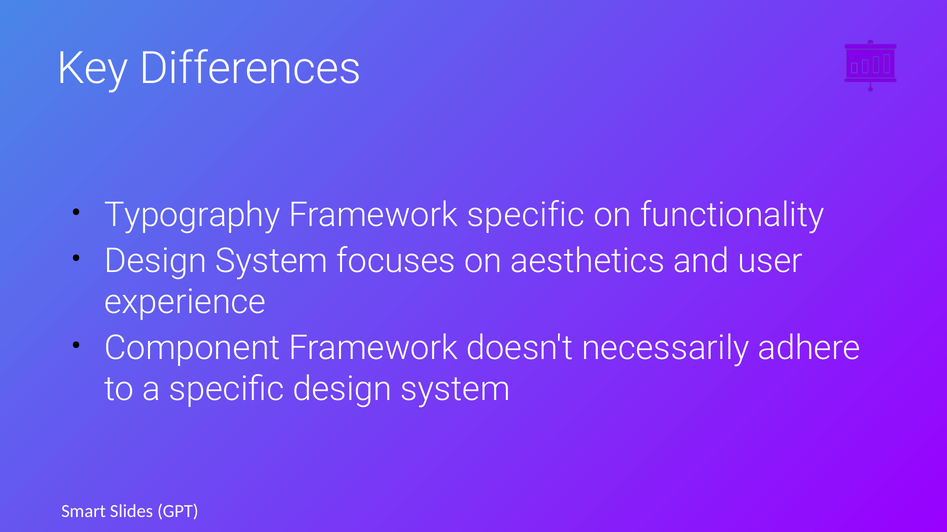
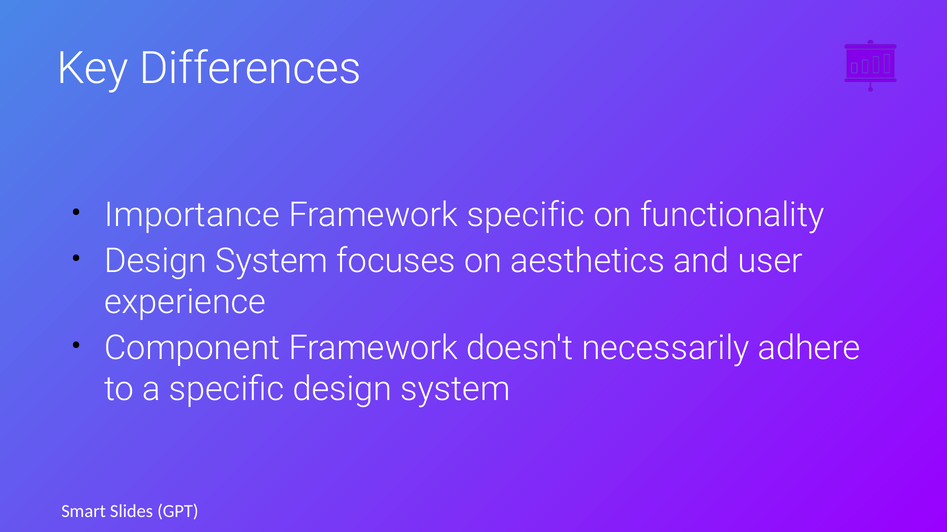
Typography: Typography -> Importance (192, 215)
